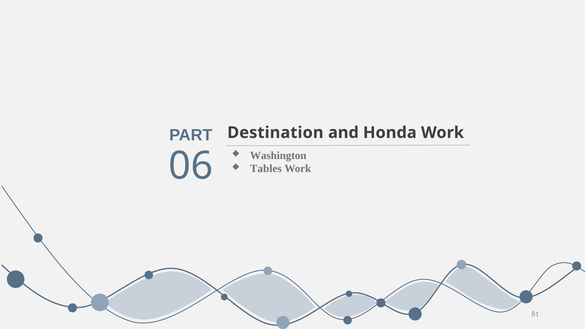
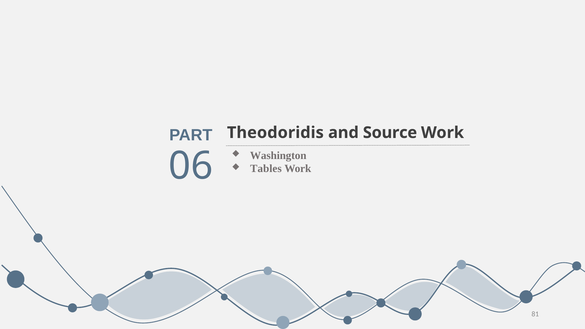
Destination: Destination -> Theodoridis (275, 133)
Honda: Honda -> Source (390, 133)
